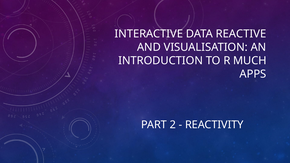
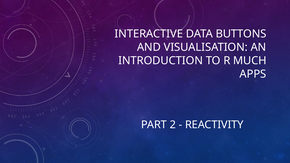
REACTIVE: REACTIVE -> BUTTONS (241, 34)
